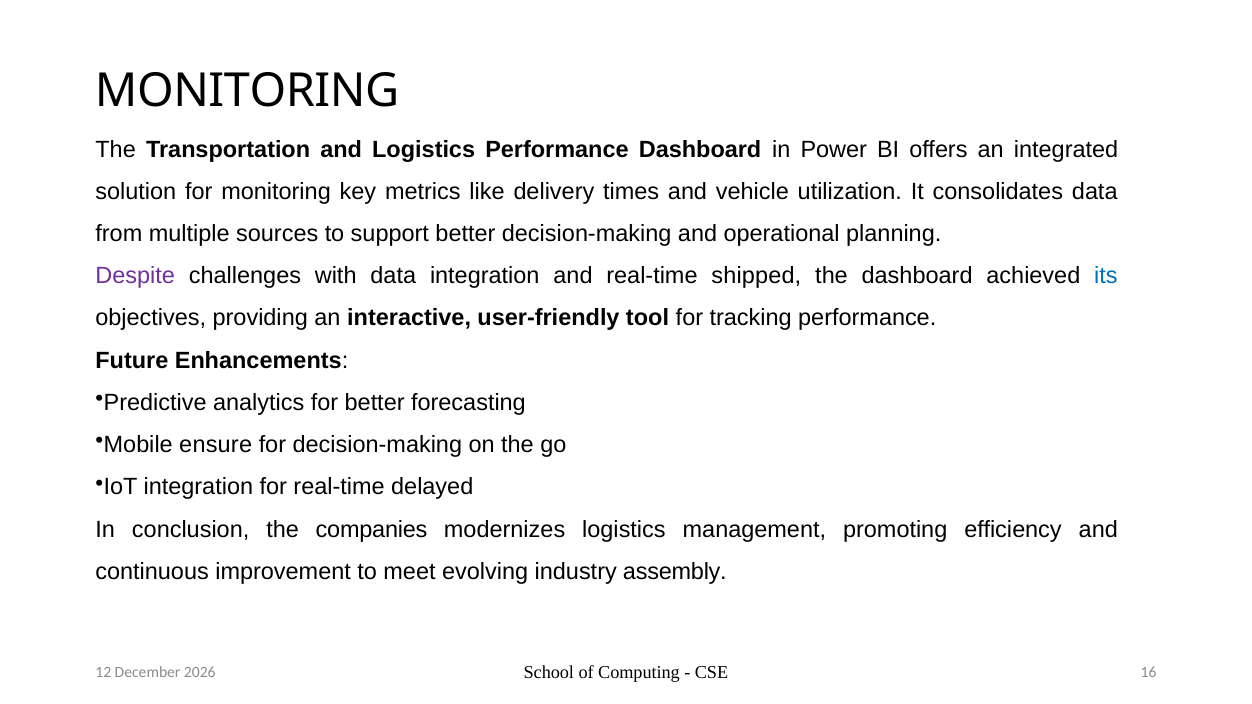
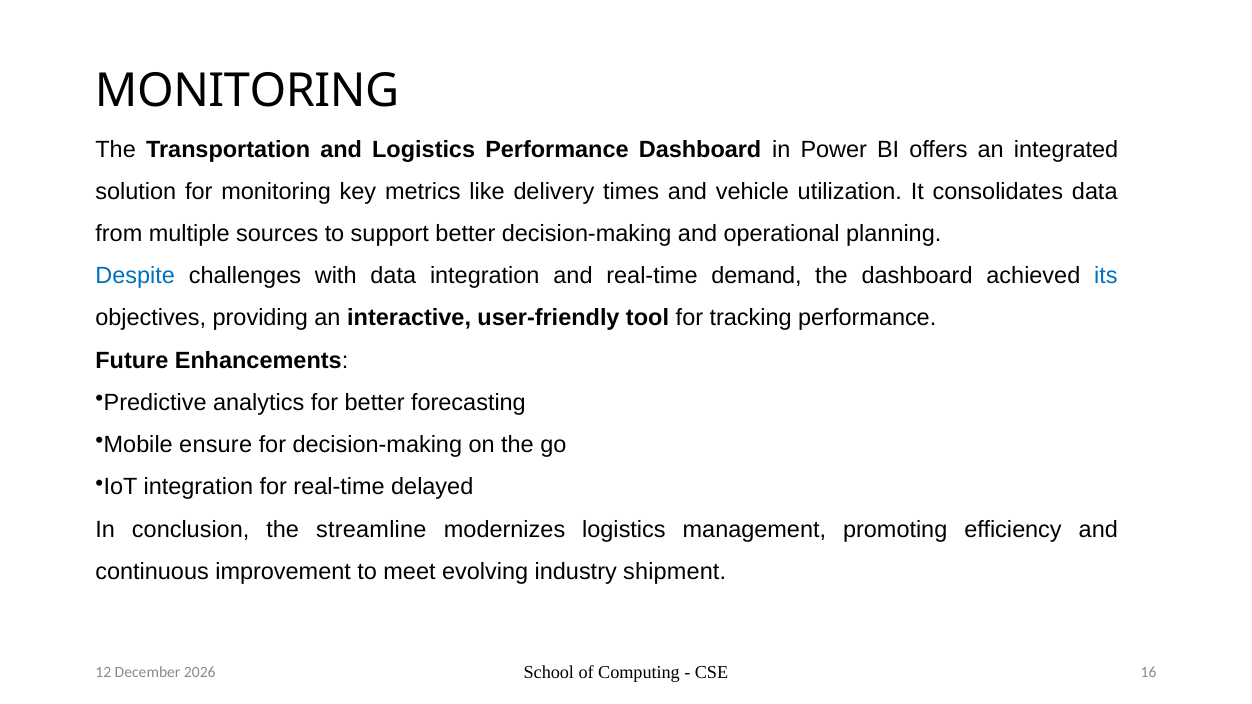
Despite colour: purple -> blue (135, 276)
shipped: shipped -> demand (757, 276)
companies: companies -> streamline (371, 530)
assembly: assembly -> shipment (675, 572)
